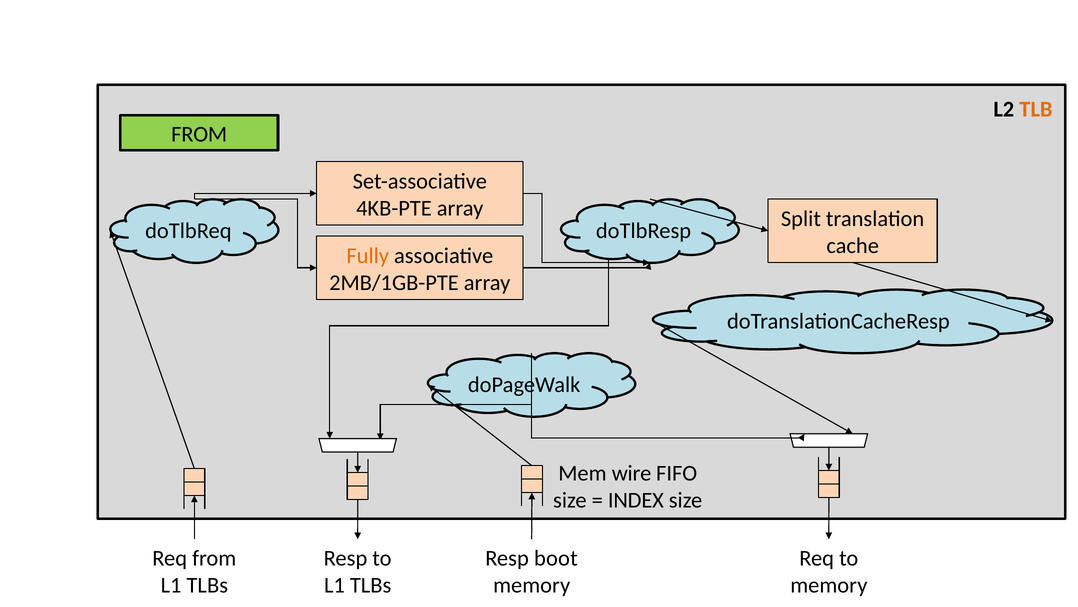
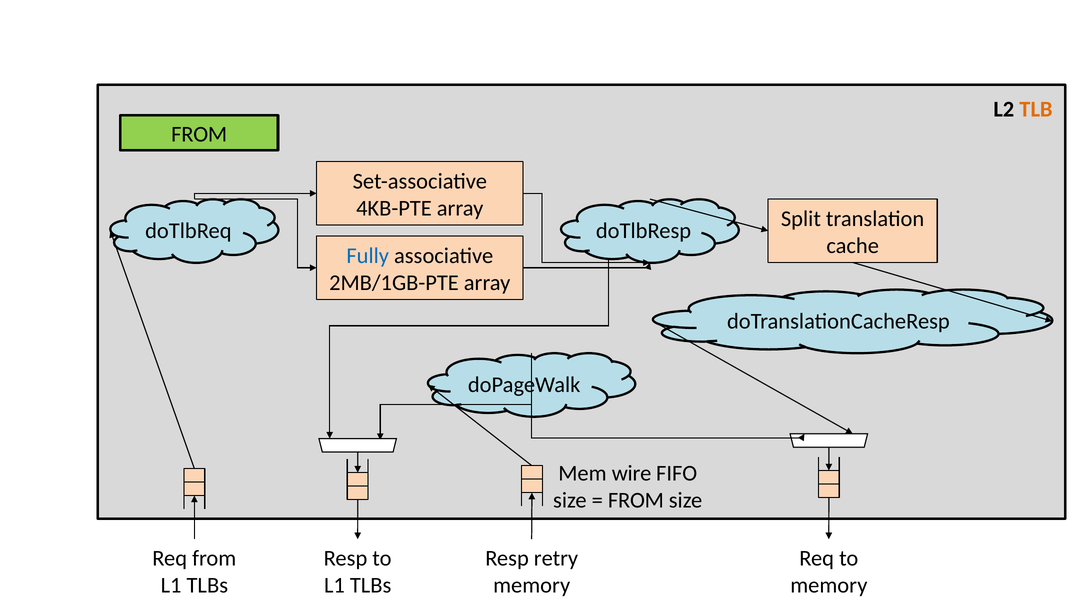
Fully colour: orange -> blue (368, 256)
INDEX: INDEX -> FROM (636, 500)
boot: boot -> retry (556, 558)
